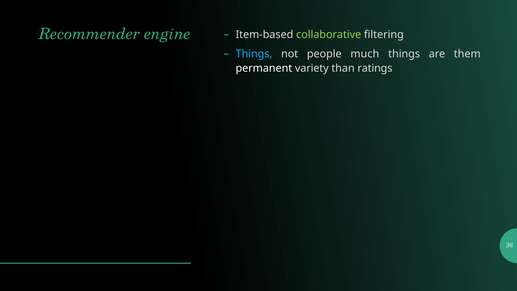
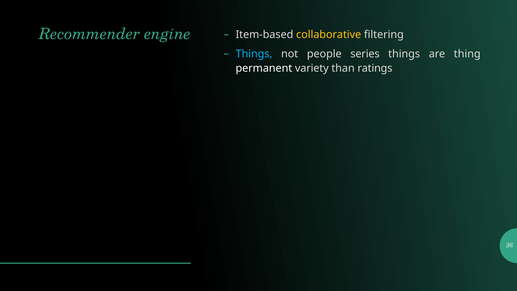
collaborative colour: light green -> yellow (329, 34)
much: much -> series (365, 54)
them: them -> thing (467, 54)
